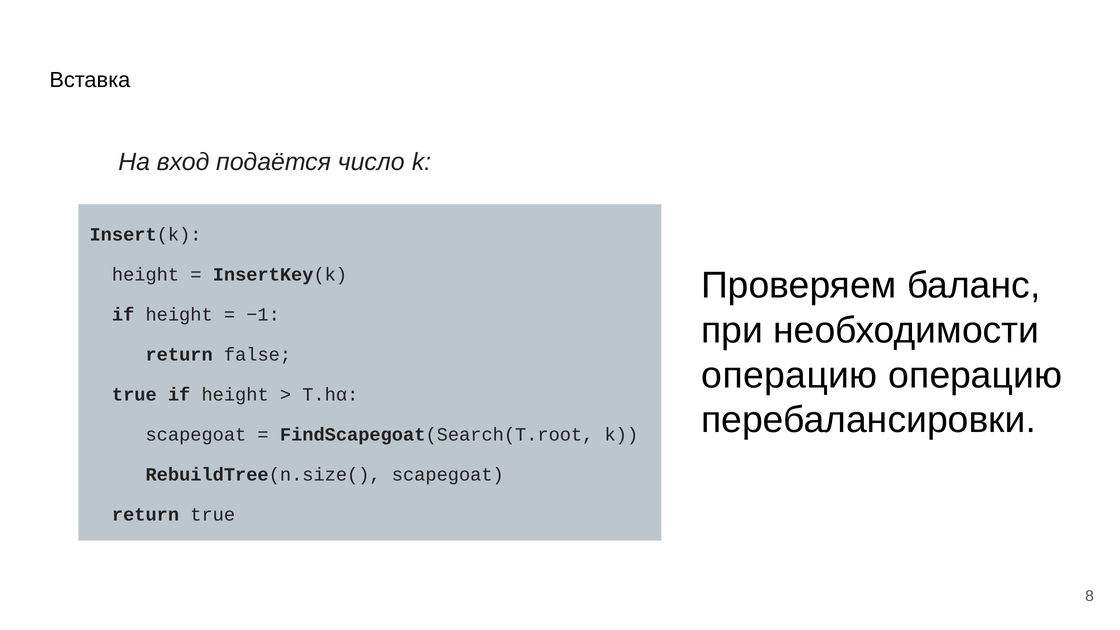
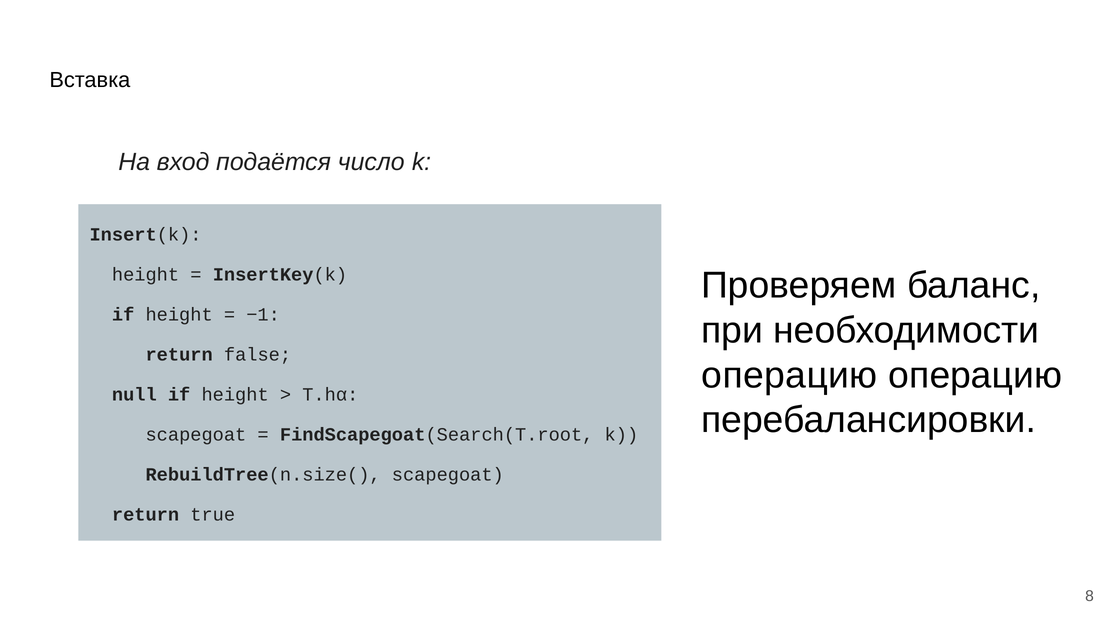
true: true -> null (134, 395)
